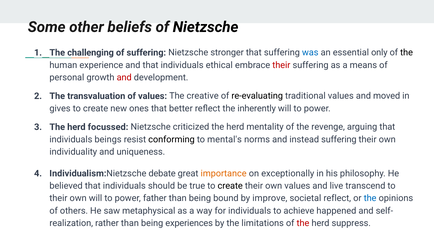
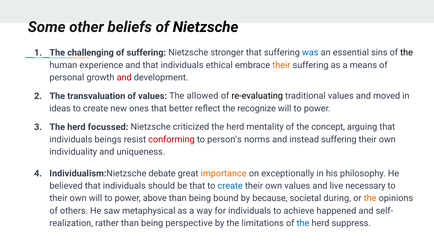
only: only -> sins (379, 53)
their colour: red -> orange (281, 65)
creative: creative -> allowed (203, 96)
gives: gives -> ideas (60, 109)
inherently: inherently -> recognize (257, 109)
revenge: revenge -> concept (328, 127)
conforming colour: black -> red (171, 140)
mental's: mental's -> person's (225, 140)
be true: true -> that (197, 186)
create colour: black -> blue (230, 186)
transcend: transcend -> necessary (365, 186)
father: father -> above (155, 198)
improve: improve -> because (270, 198)
societal reflect: reflect -> during (337, 198)
the colour: blue -> orange (370, 198)
experiences: experiences -> perspective (189, 223)
the colour: red -> blue (303, 223)
